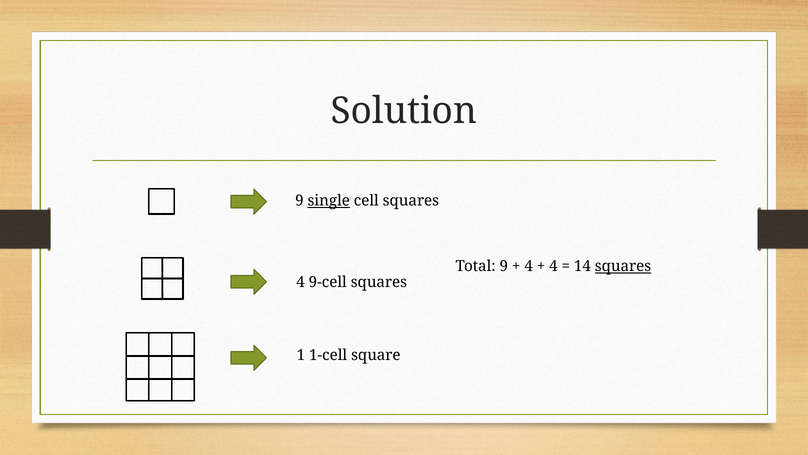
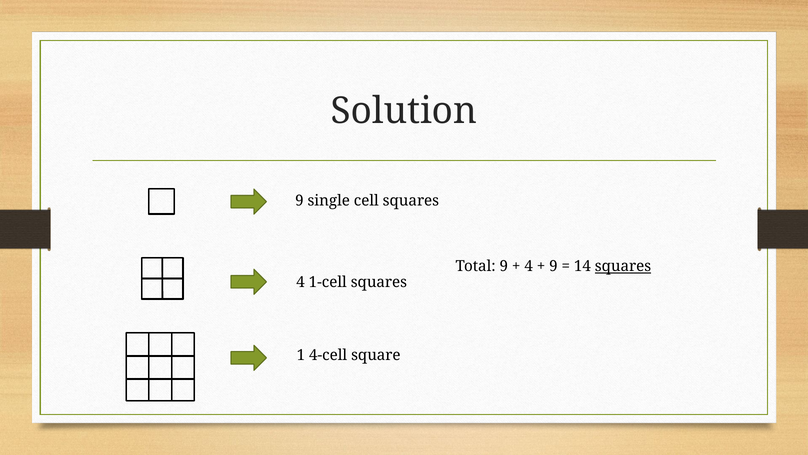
single underline: present -> none (329, 201)
4: 4 -> 9 (553, 266)
9-cell: 9-cell -> 1-cell (328, 282)
1-cell: 1-cell -> 4-cell (328, 355)
